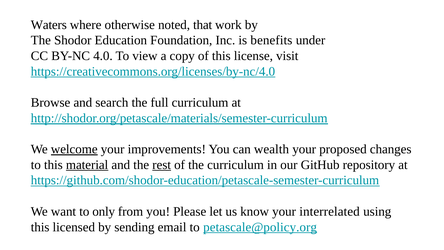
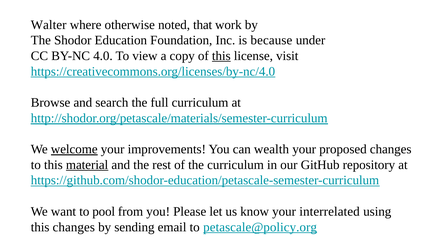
Waters: Waters -> Walter (49, 25)
benefits: benefits -> because (271, 40)
this underline: none -> present (221, 56)
rest underline: present -> none (162, 165)
only: only -> pool (104, 211)
this licensed: licensed -> changes (74, 227)
